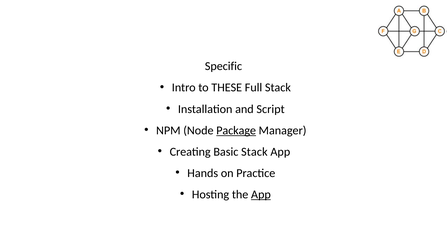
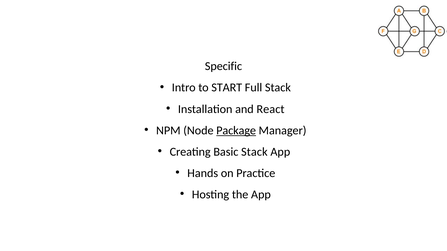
THESE: THESE -> START (227, 88)
Script: Script -> React (271, 109)
App underline: present -> none (261, 195)
